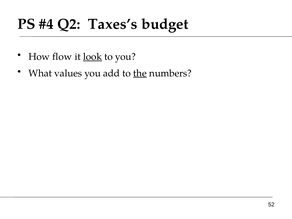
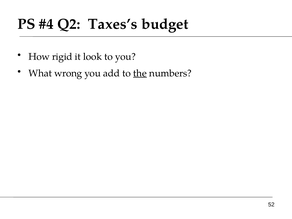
flow: flow -> rigid (62, 57)
look underline: present -> none (92, 57)
values: values -> wrong (68, 73)
